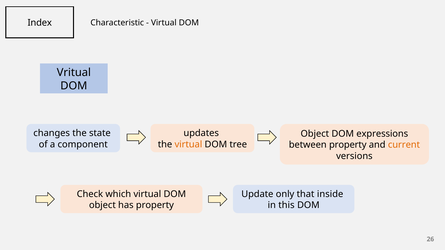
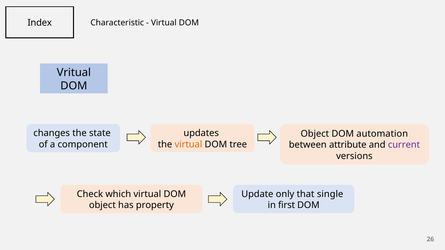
expressions: expressions -> automation (382, 134)
between property: property -> attribute (348, 145)
current colour: orange -> purple (404, 145)
inside: inside -> single (330, 194)
this: this -> first (287, 205)
